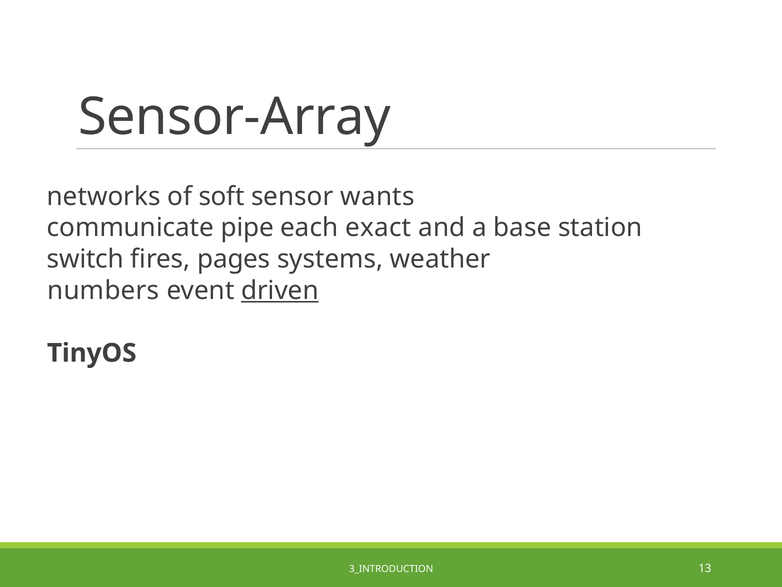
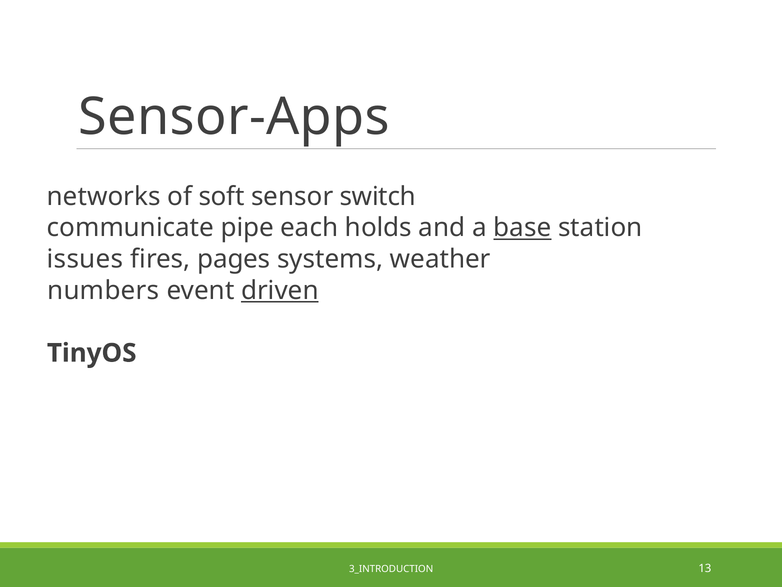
Sensor-Array: Sensor-Array -> Sensor-Apps (234, 117)
wants: wants -> switch (378, 196)
exact: exact -> holds (378, 228)
base underline: none -> present (522, 228)
switch: switch -> issues (85, 259)
